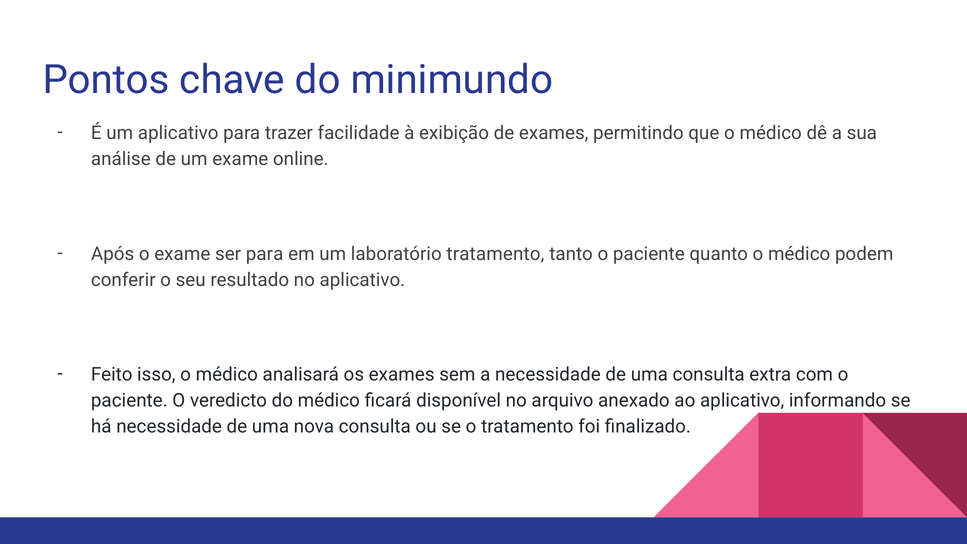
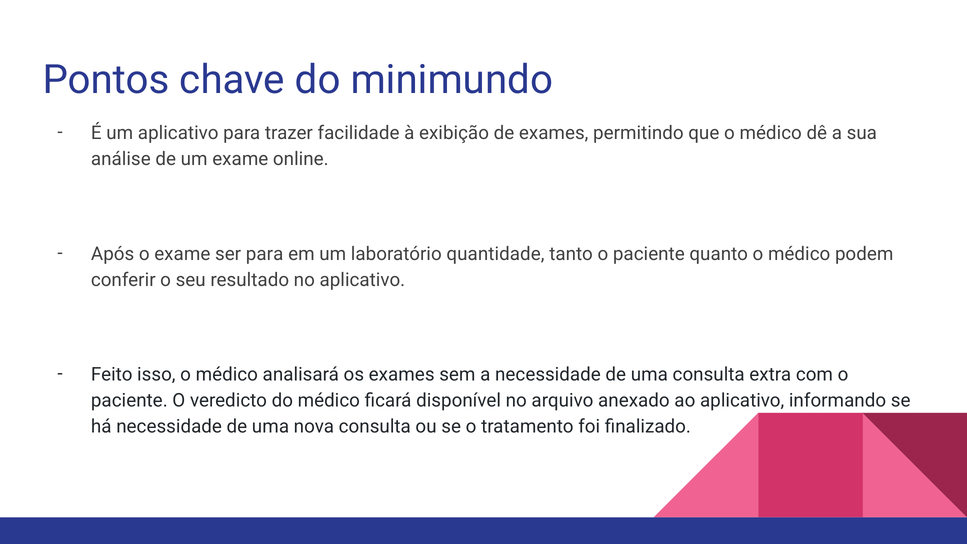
laboratório tratamento: tratamento -> quantidade (495, 254)
